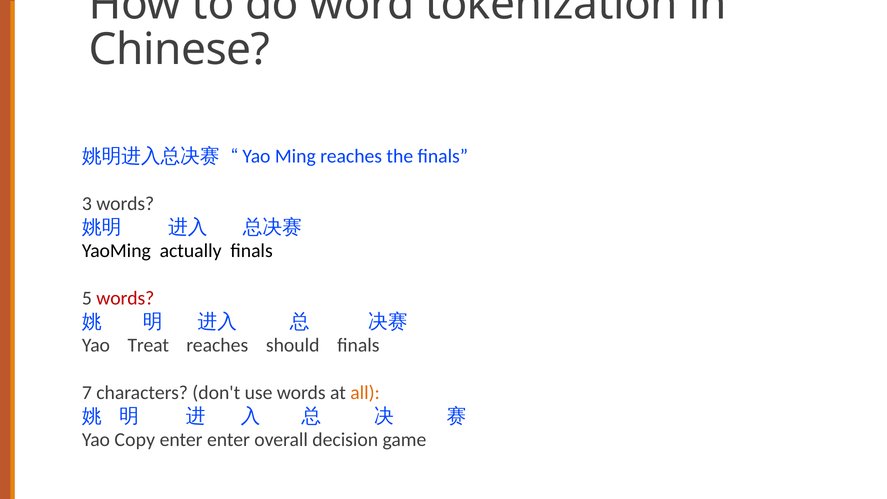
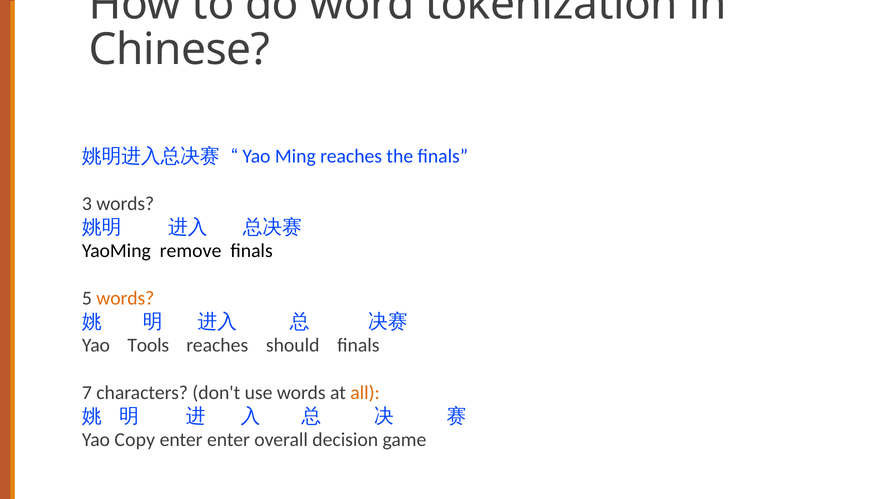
actually: actually -> remove (191, 251)
words colour: red -> orange (125, 298)
Treat: Treat -> Tools (148, 345)
